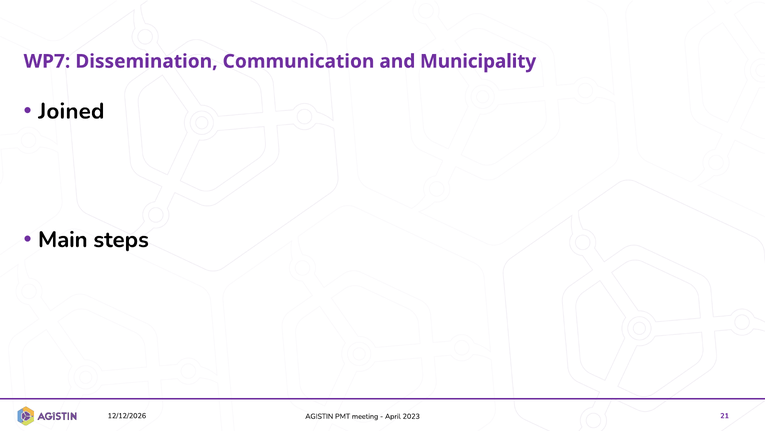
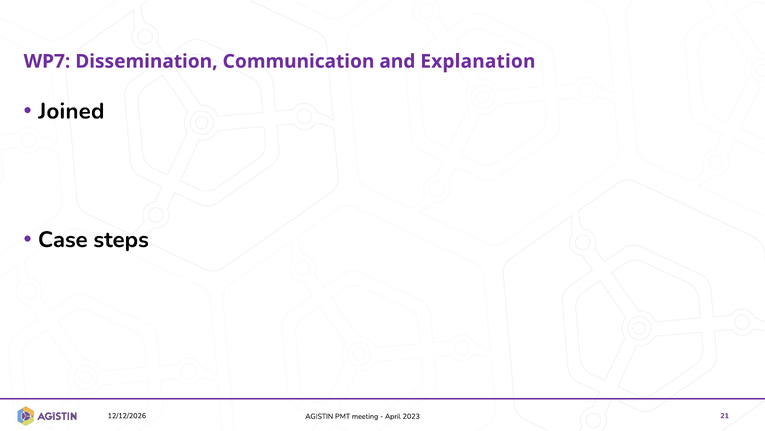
Municipality: Municipality -> Explanation (478, 61)
Main: Main -> Case (63, 239)
